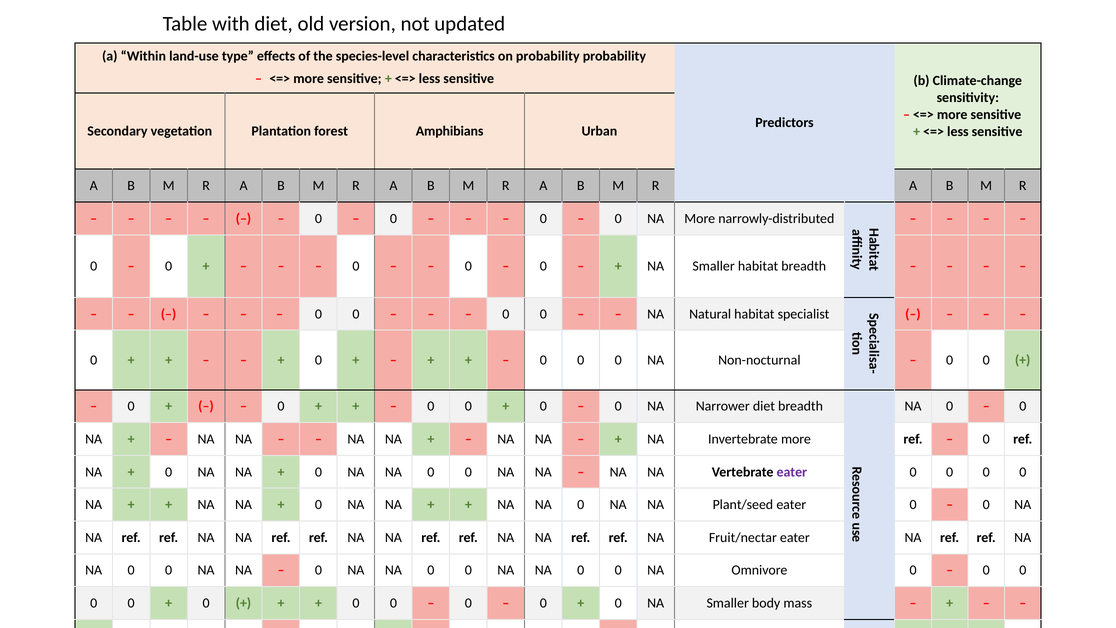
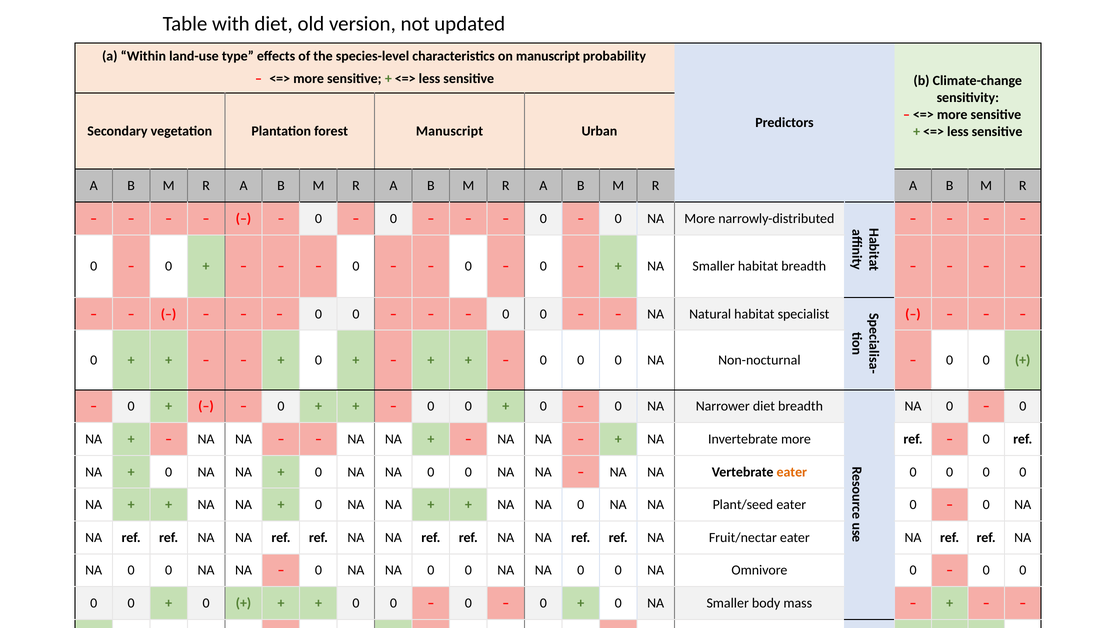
on probability: probability -> manuscript (548, 56)
forest Amphibians: Amphibians -> Manuscript (449, 131)
eater colour: purple -> orange (792, 472)
